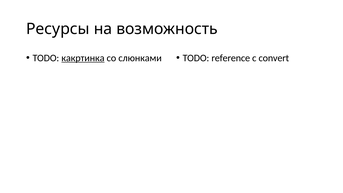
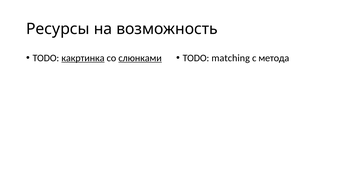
слюнками underline: none -> present (140, 58)
reference: reference -> matching (231, 58)
convert: convert -> метода (274, 58)
